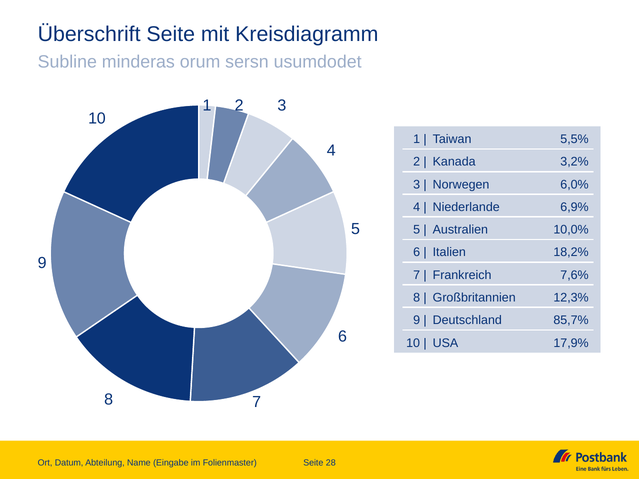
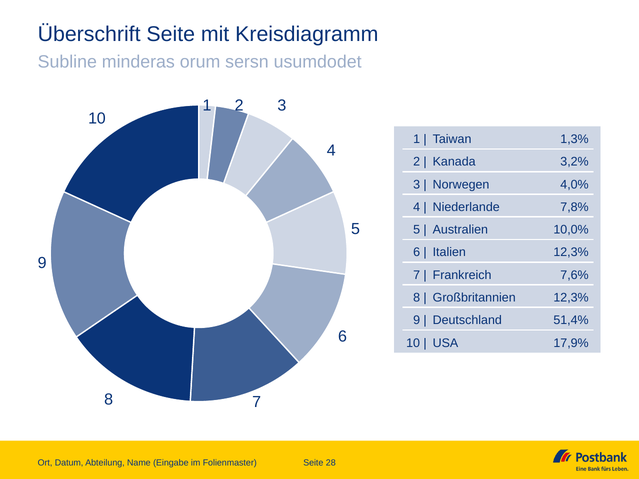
5,5%: 5,5% -> 1,3% (575, 139)
6,0%: 6,0% -> 4,0% (575, 185)
6,9%: 6,9% -> 7,8% (575, 207)
Italien 18,2%: 18,2% -> 12,3% (571, 253)
85,7%: 85,7% -> 51,4% (571, 320)
